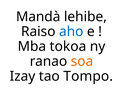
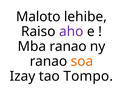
Mandà: Mandà -> Maloto (38, 17)
aho colour: blue -> purple (71, 31)
Mba tokoa: tokoa -> ranao (68, 46)
